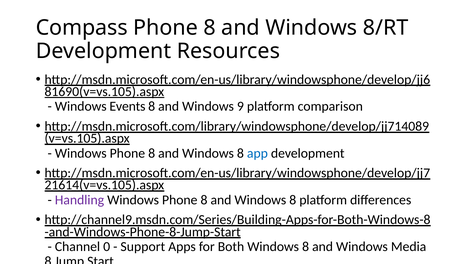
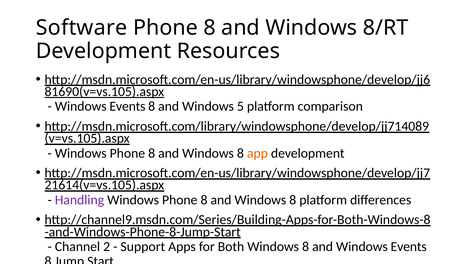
Compass: Compass -> Software (82, 28)
9: 9 -> 5 (240, 106)
app colour: blue -> orange (257, 153)
0: 0 -> 2 (107, 246)
and Windows Media: Media -> Events (409, 246)
